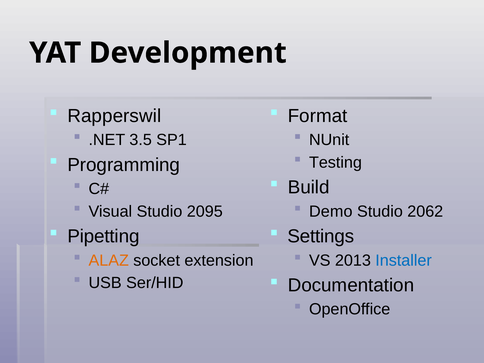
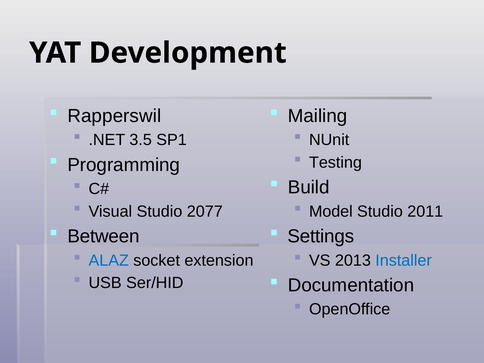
Format: Format -> Mailing (318, 116)
2095: 2095 -> 2077 (205, 211)
Demo: Demo -> Model (331, 211)
2062: 2062 -> 2011 (425, 211)
Pipetting: Pipetting -> Between (103, 236)
ALAZ colour: orange -> blue (109, 260)
